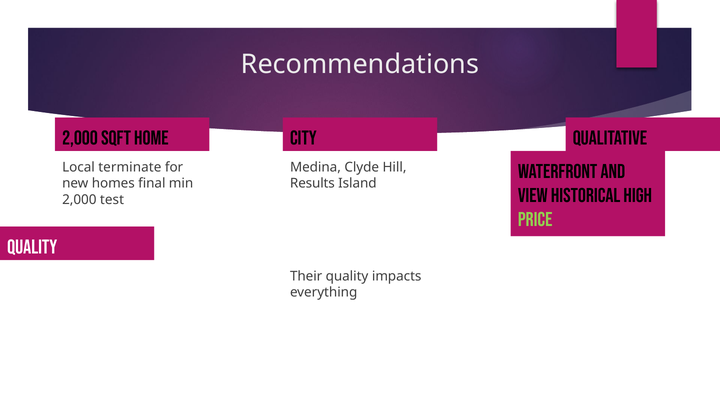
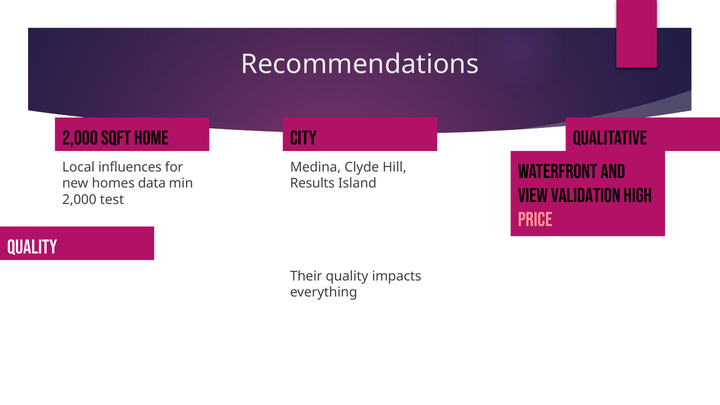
terminate: terminate -> influences (130, 167)
final: final -> data (152, 183)
historical: historical -> validation (586, 196)
price colour: light green -> pink (535, 220)
